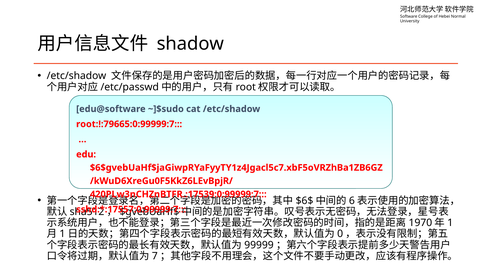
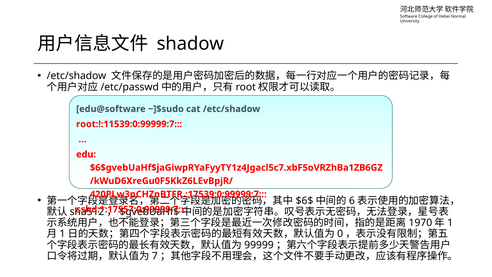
root:!:79665:0:99999:7: root:!:79665:0:99999:7 -> root:!:11539:0:99999:7 (129, 124)
